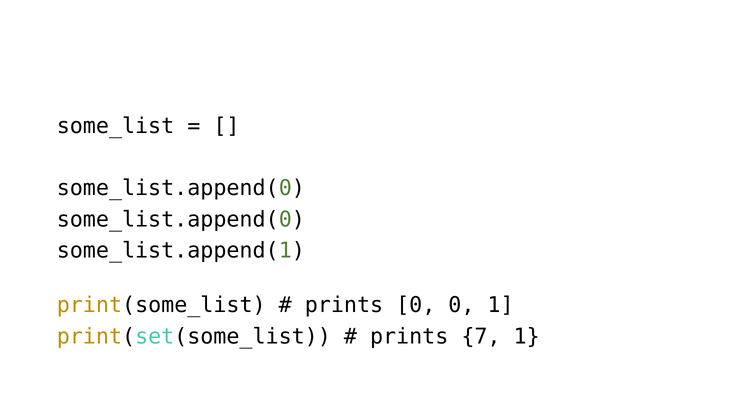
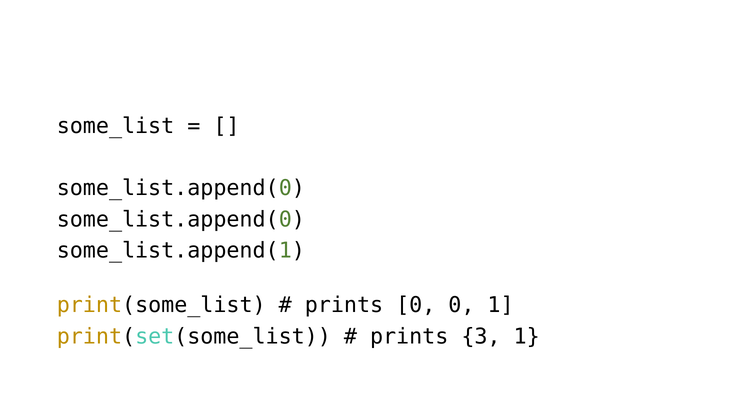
7: 7 -> 3 (481, 336)
